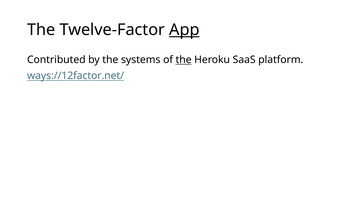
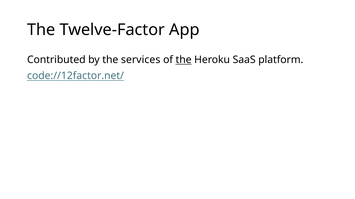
App underline: present -> none (184, 30)
systems: systems -> services (141, 60)
ways://12factor.net/: ways://12factor.net/ -> code://12factor.net/ (76, 76)
